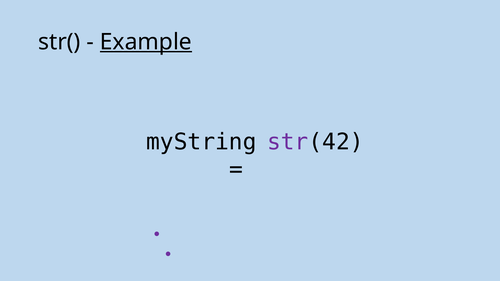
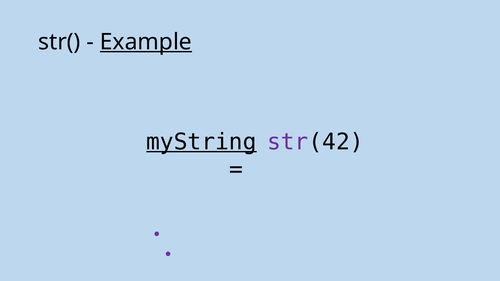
myString underline: none -> present (201, 142)
